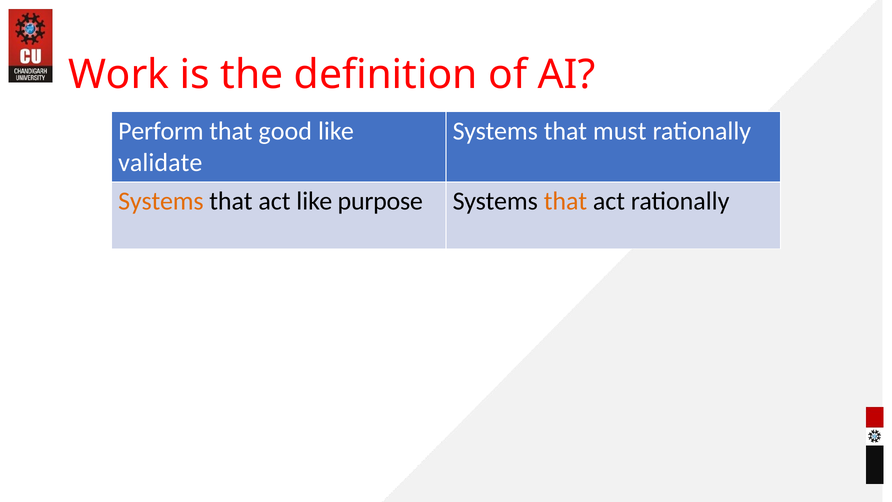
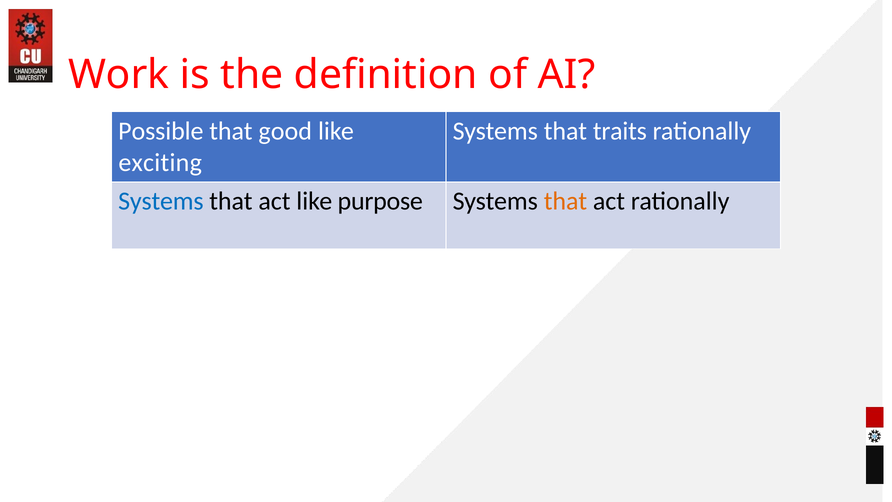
Perform: Perform -> Possible (161, 131)
must: must -> traits (620, 131)
validate: validate -> exciting (160, 163)
Systems colour: orange -> blue (161, 201)
